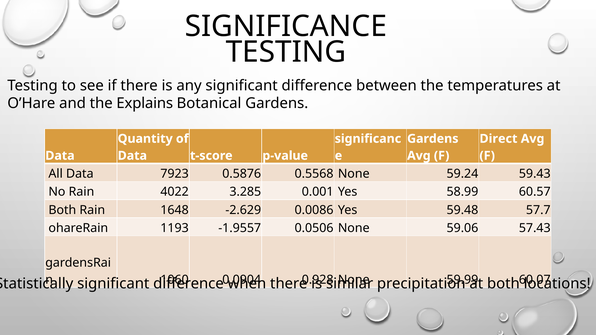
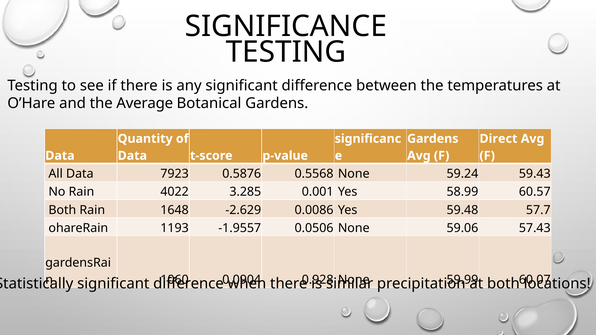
Explains: Explains -> Average (145, 103)
